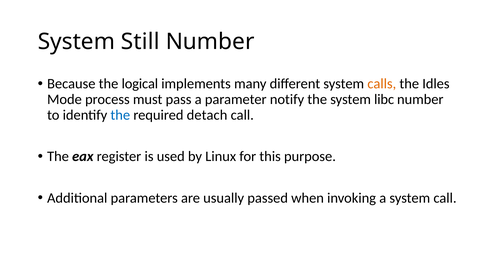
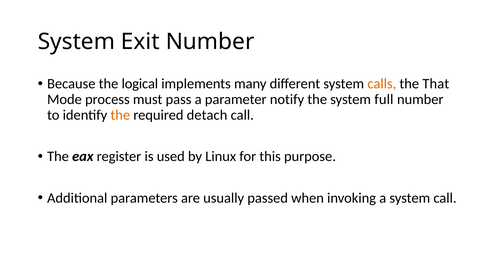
Still: Still -> Exit (140, 42)
Idles: Idles -> That (436, 84)
libc: libc -> full (384, 99)
the colour: blue -> orange (120, 115)
